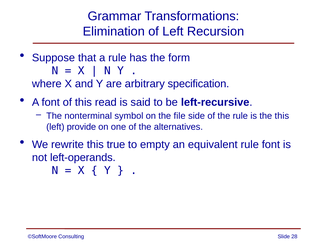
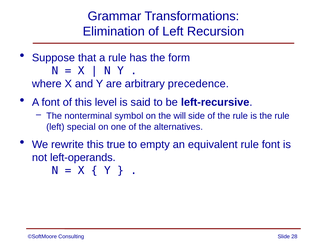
specification: specification -> precedence (198, 84)
read: read -> level (106, 102)
file: file -> will (180, 116)
is the this: this -> rule (282, 116)
provide: provide -> special (81, 127)
